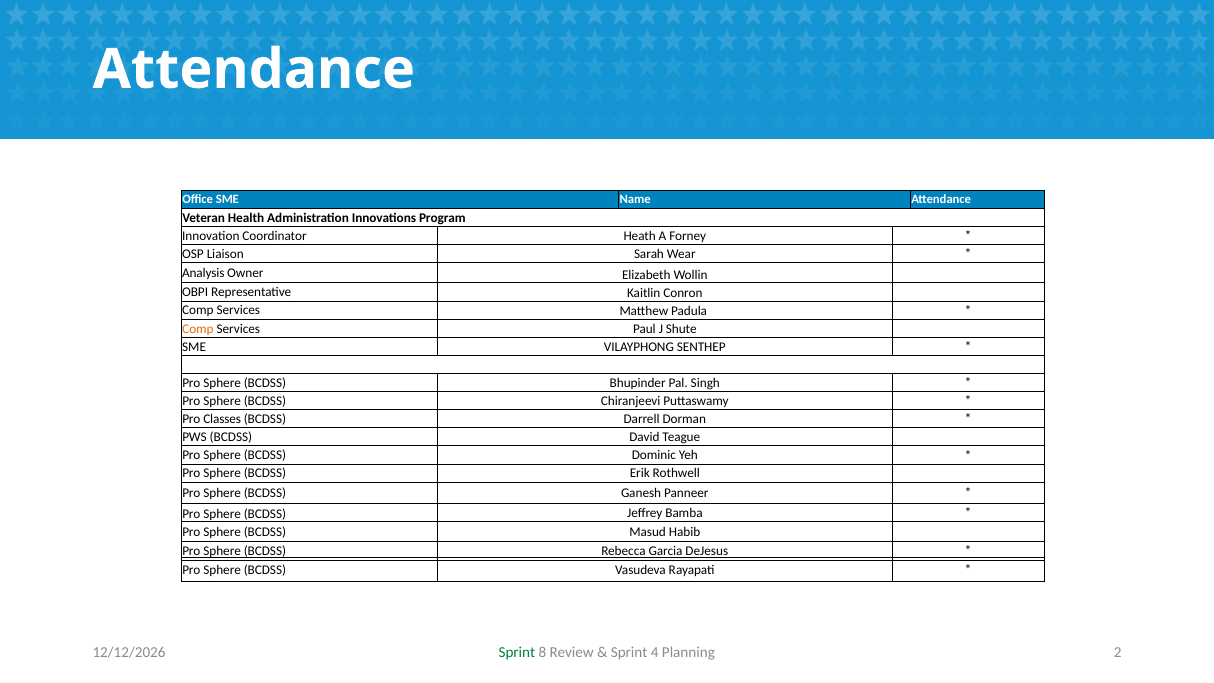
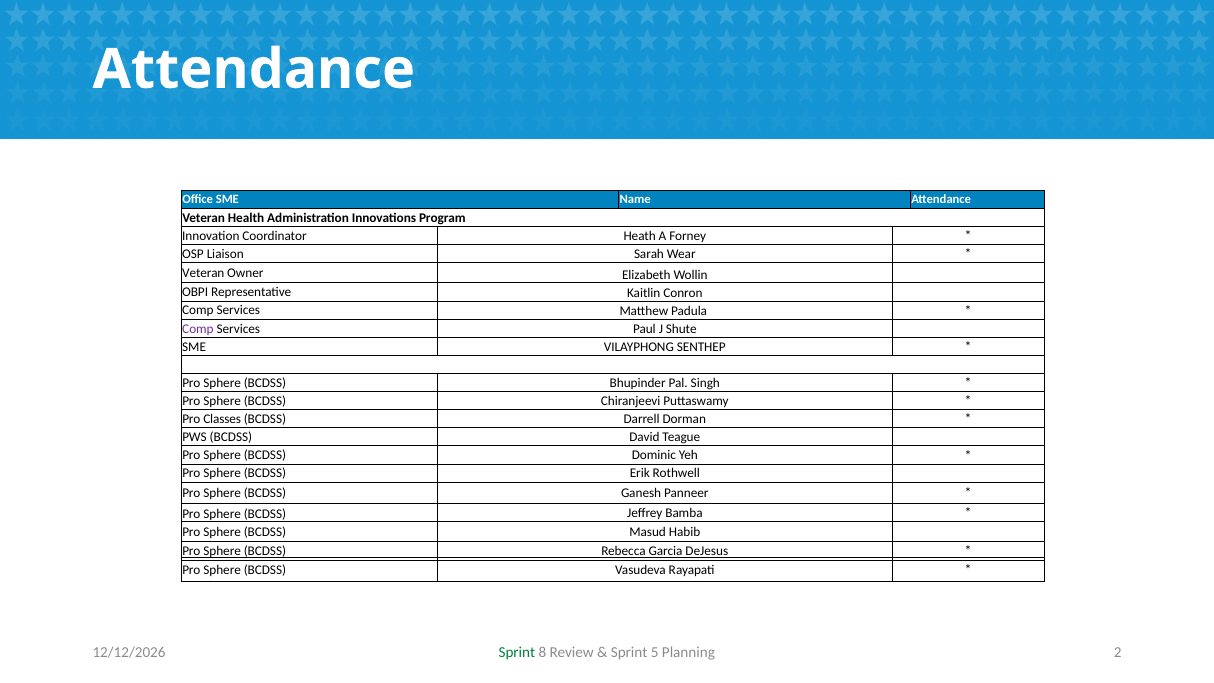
Analysis: Analysis -> Veteran (203, 273)
Comp colour: orange -> purple (198, 329)
4: 4 -> 5 (655, 652)
